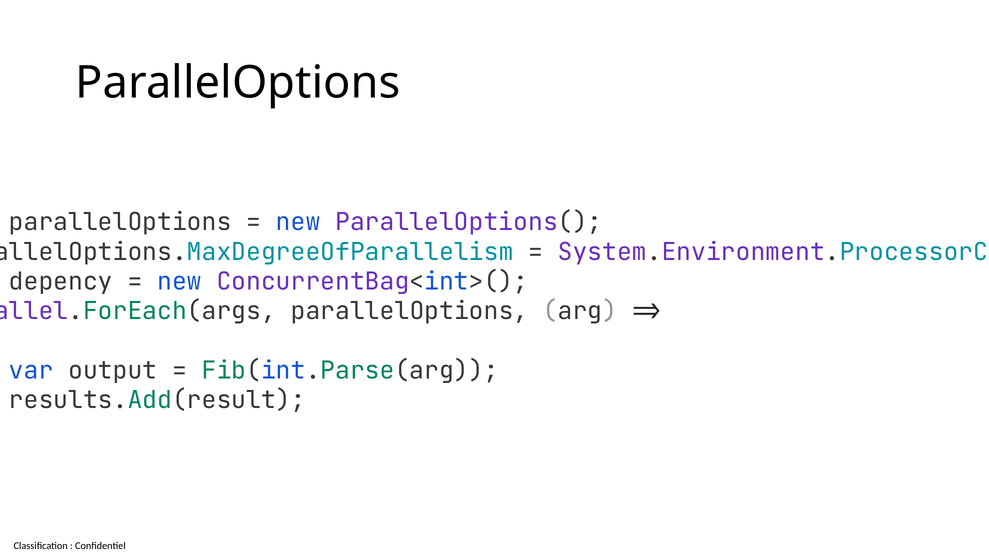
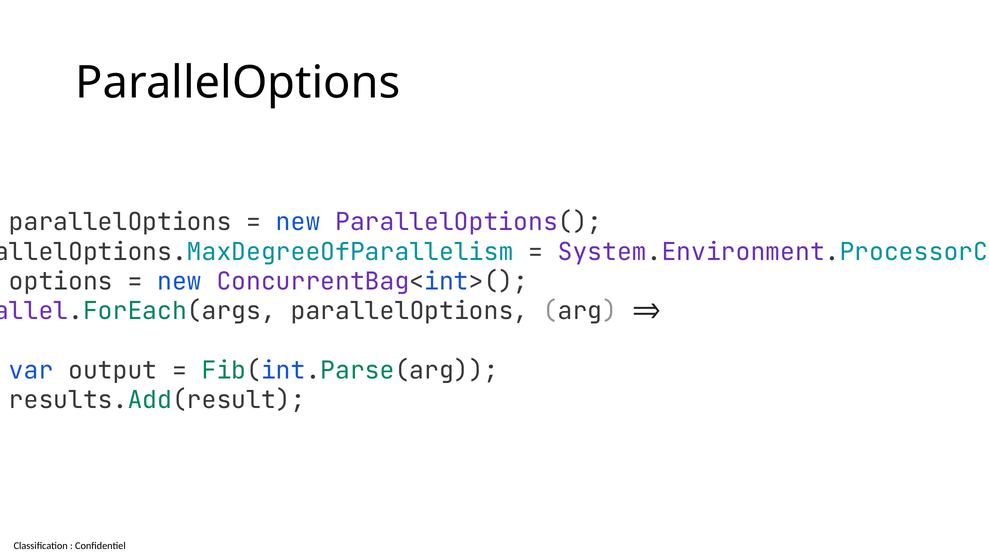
depency: depency -> options (61, 282)
